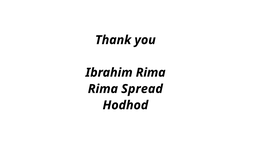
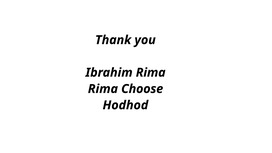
Spread: Spread -> Choose (142, 89)
